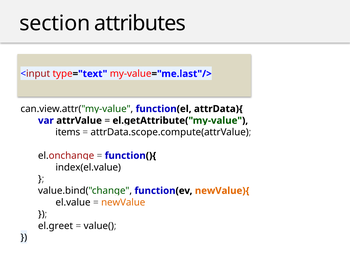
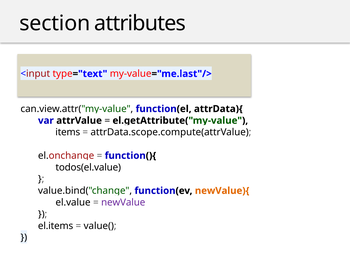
index(el.value: index(el.value -> todos(el.value (88, 167)
newValue colour: orange -> purple (123, 202)
el.greet: el.greet -> el.items (56, 225)
